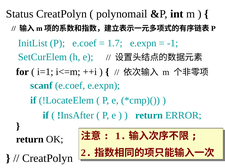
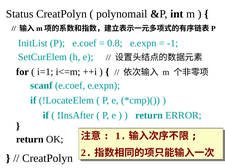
1.7: 1.7 -> 0.8 (115, 43)
